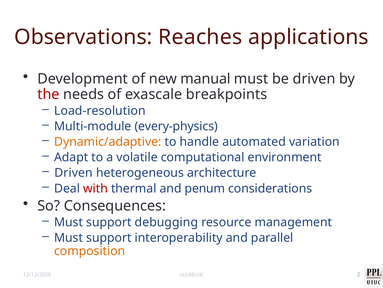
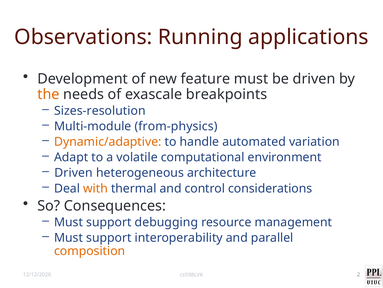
Reaches: Reaches -> Running (200, 37)
manual: manual -> feature (205, 79)
the colour: red -> orange (48, 94)
Load-resolution: Load-resolution -> Sizes-resolution (100, 110)
every-physics: every-physics -> from-physics (176, 126)
with colour: red -> orange (95, 188)
penum: penum -> control (205, 188)
